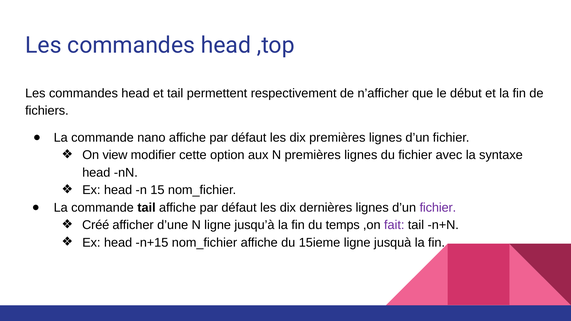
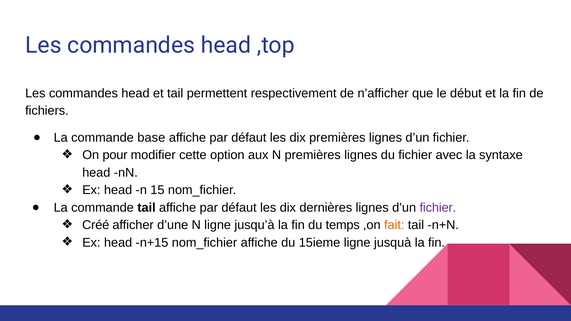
nano: nano -> base (151, 138)
view: view -> pour (115, 155)
fait colour: purple -> orange (394, 225)
